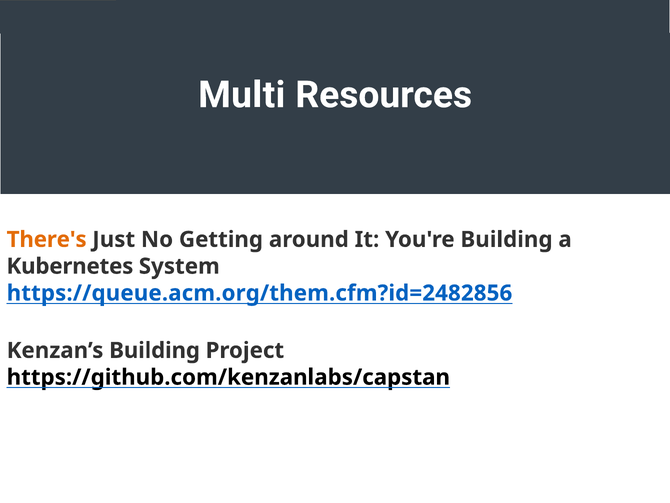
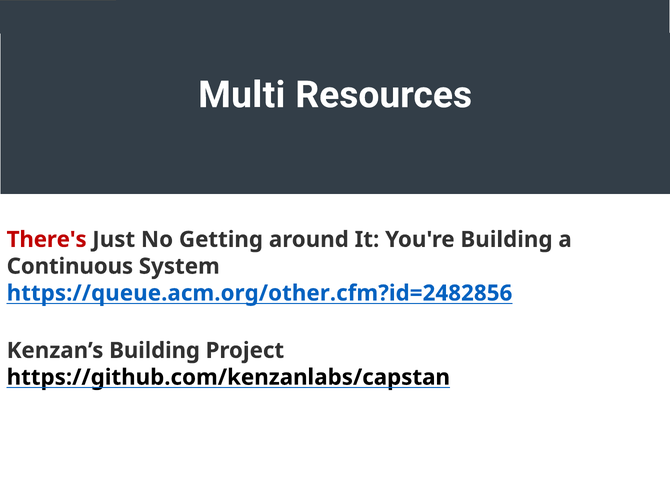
There's colour: orange -> red (47, 239)
Kubernetes: Kubernetes -> Continuous (70, 266)
https://queue.acm.org/them.cfm?id=2482856: https://queue.acm.org/them.cfm?id=2482856 -> https://queue.acm.org/other.cfm?id=2482856 (259, 293)
